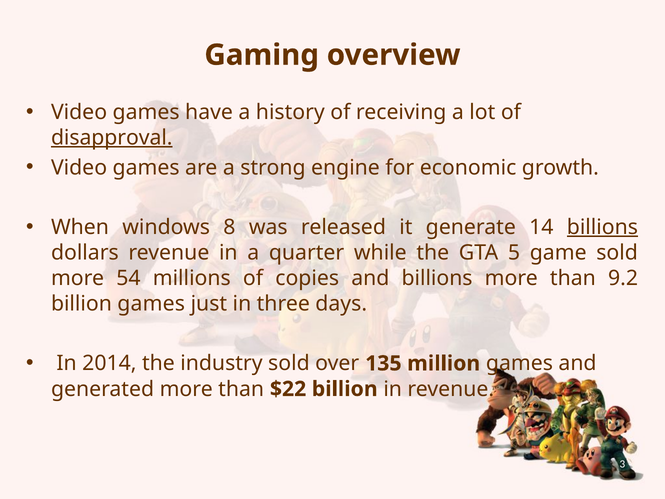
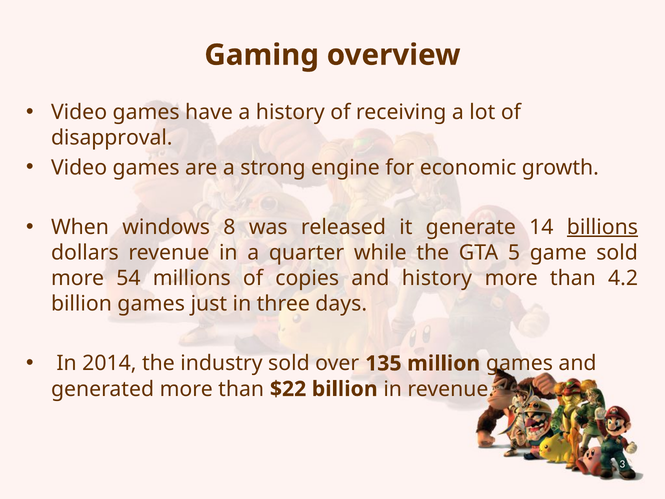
disapproval underline: present -> none (112, 138)
and billions: billions -> history (437, 278)
9.2: 9.2 -> 4.2 (623, 278)
